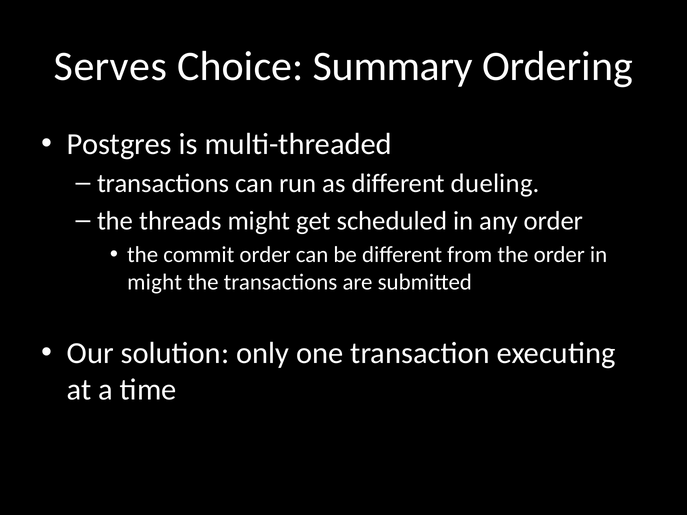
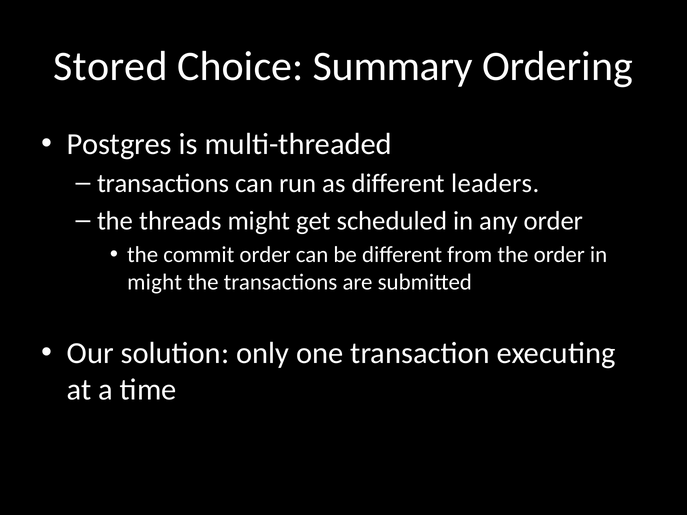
Serves: Serves -> Stored (111, 67)
dueling: dueling -> leaders (495, 184)
